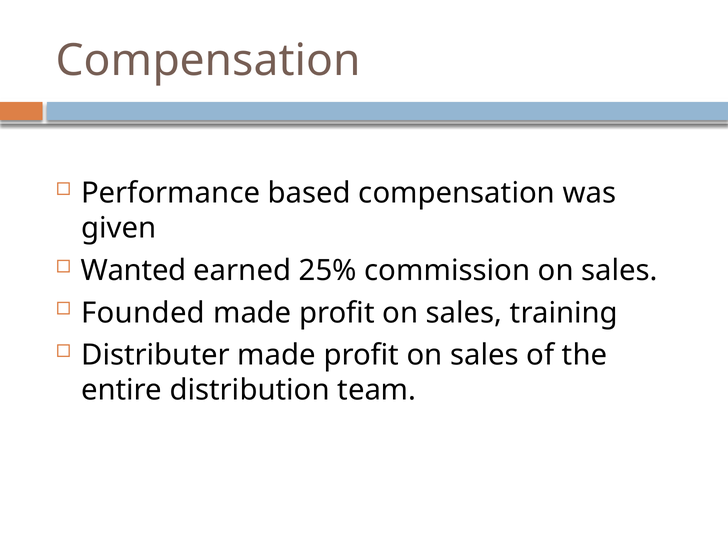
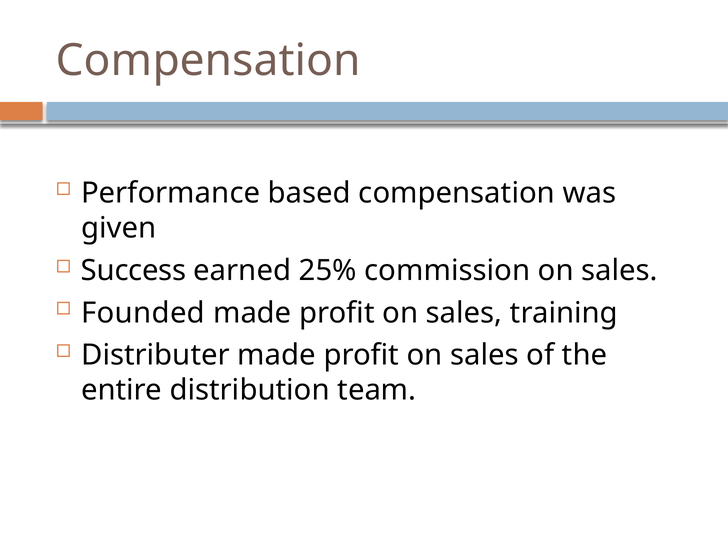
Wanted: Wanted -> Success (134, 271)
